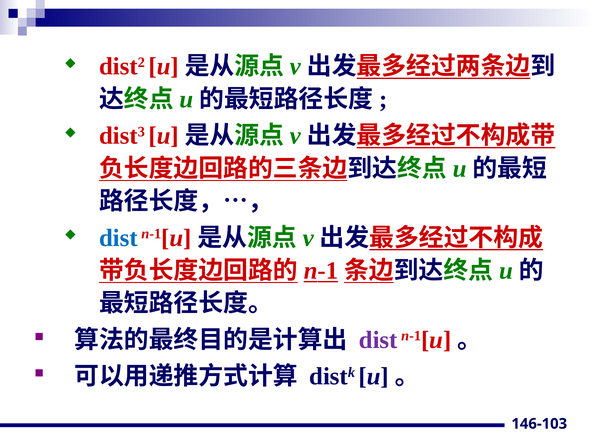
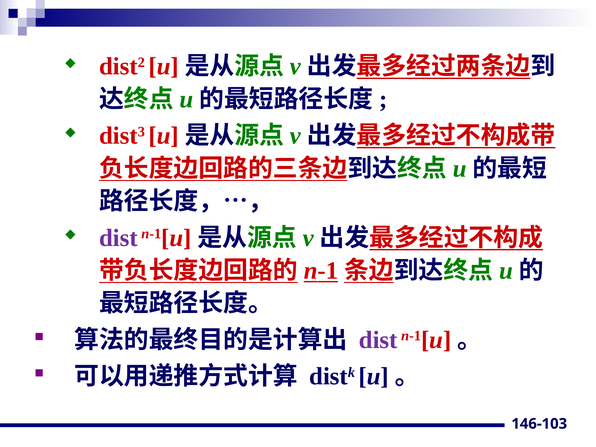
dist colour: blue -> purple (118, 238)
